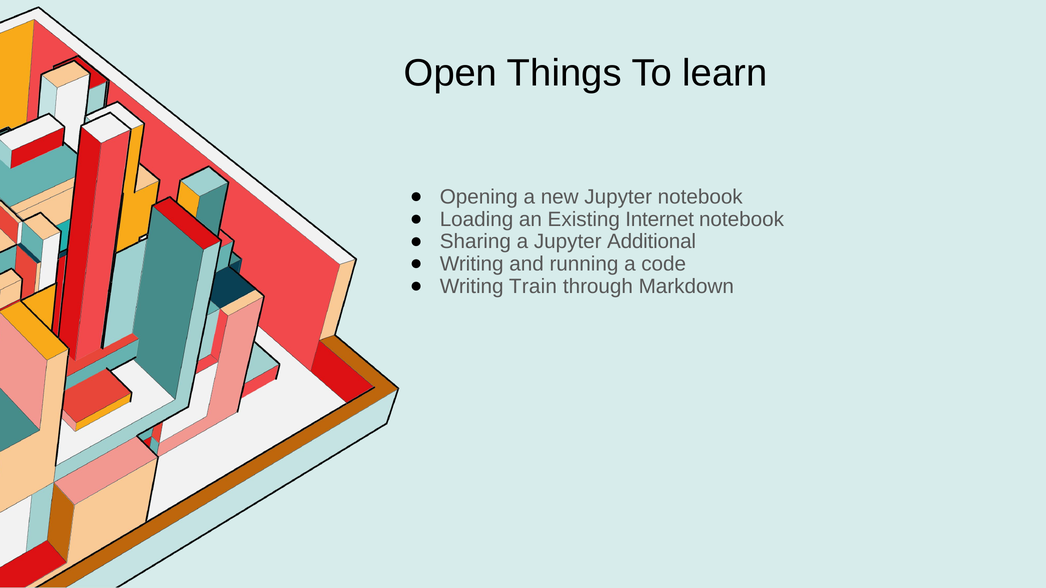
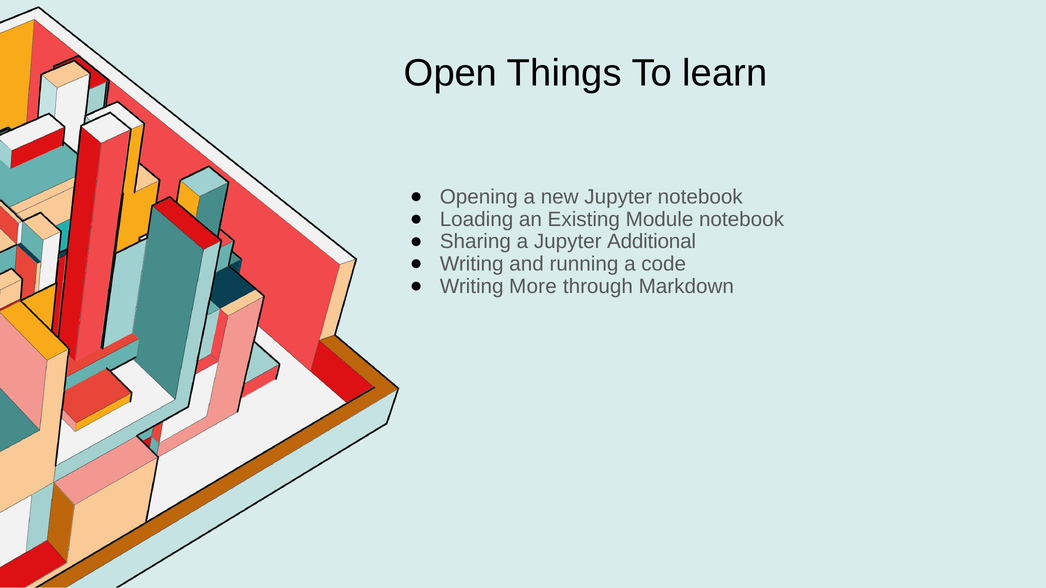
Internet: Internet -> Module (660, 219)
Train: Train -> More (533, 286)
